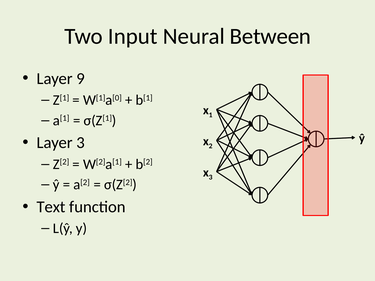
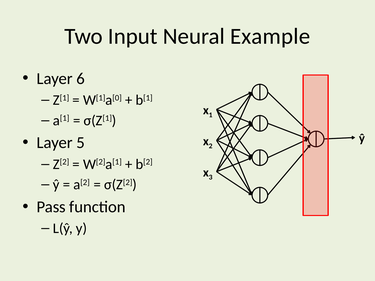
Between: Between -> Example (270, 36)
9: 9 -> 6 (81, 79)
Layer 3: 3 -> 5 (81, 143)
Text: Text -> Pass (51, 207)
